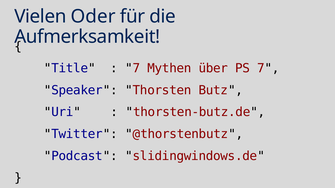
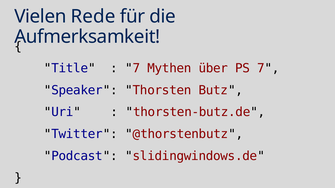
Oder: Oder -> Rede (93, 16)
